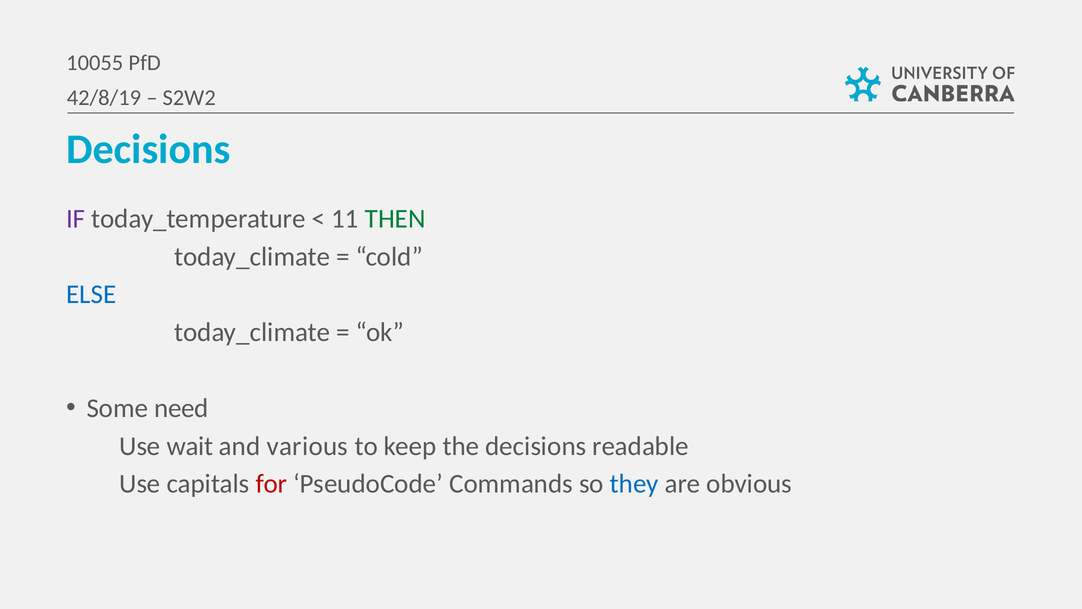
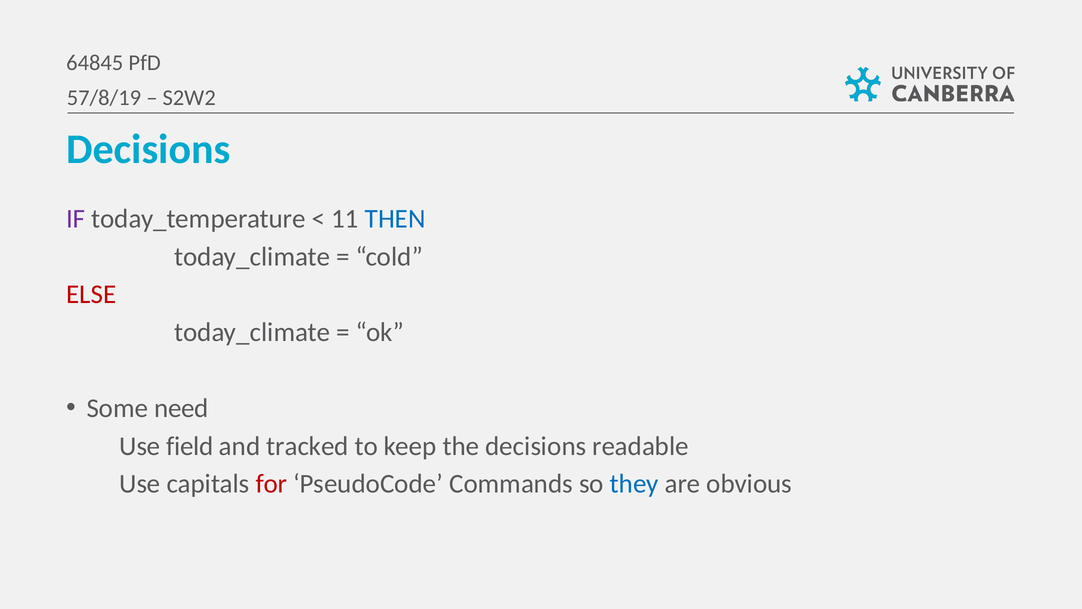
10055: 10055 -> 64845 (95, 63)
42/8/19: 42/8/19 -> 57/8/19 (104, 98)
THEN colour: green -> blue (395, 219)
ELSE colour: blue -> red (91, 294)
wait: wait -> field (190, 446)
various: various -> tracked (308, 446)
